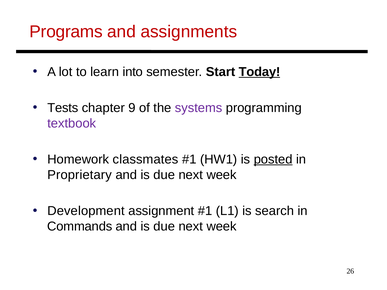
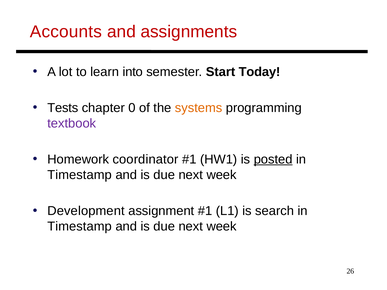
Programs: Programs -> Accounts (66, 32)
Today underline: present -> none (259, 72)
9: 9 -> 0 (132, 108)
systems colour: purple -> orange (199, 108)
classmates: classmates -> coordinator (146, 160)
Proprietary: Proprietary -> Timestamp (80, 175)
Commands: Commands -> Timestamp (80, 227)
